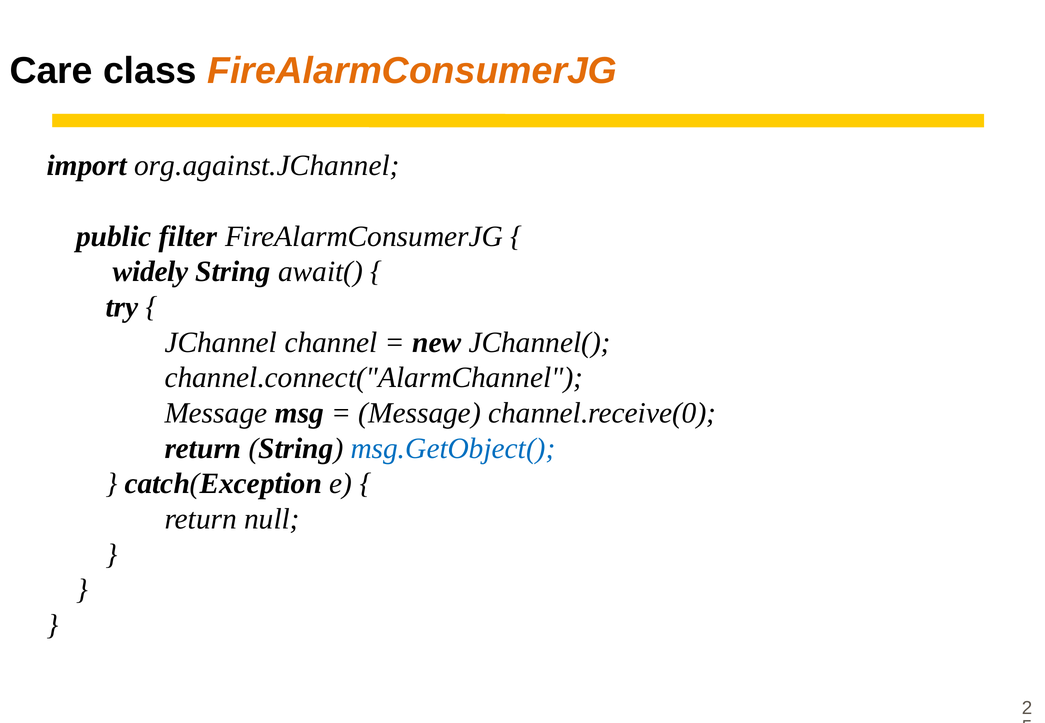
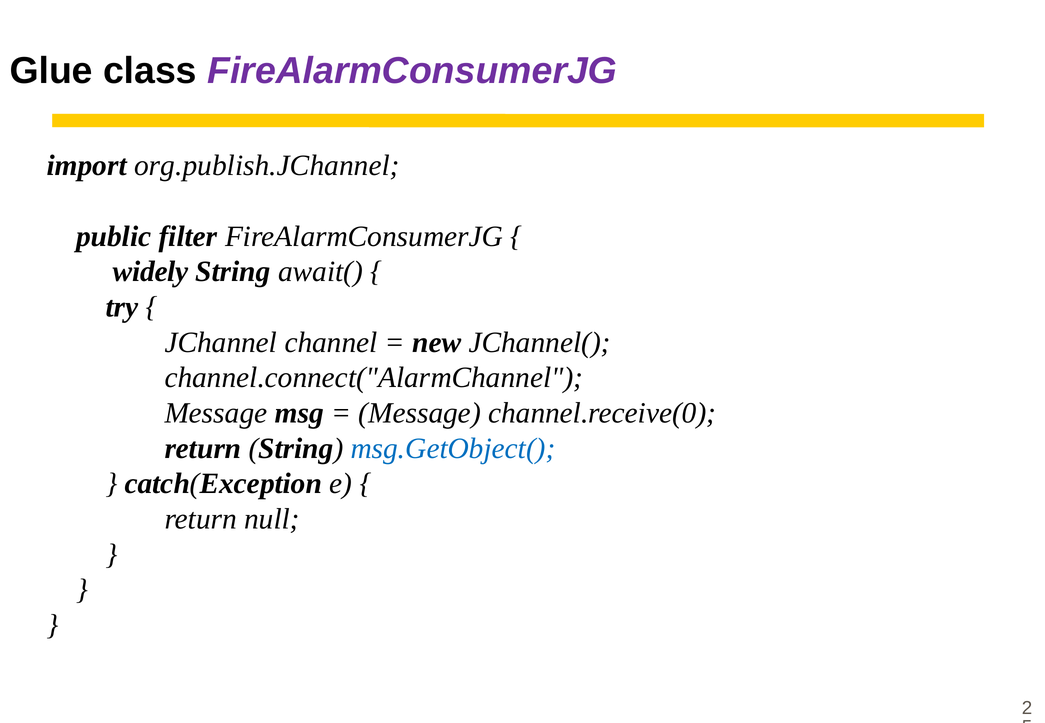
Care: Care -> Glue (51, 71)
FireAlarmConsumerJG colour: orange -> purple (412, 71)
org.against.JChannel: org.against.JChannel -> org.publish.JChannel (267, 166)
